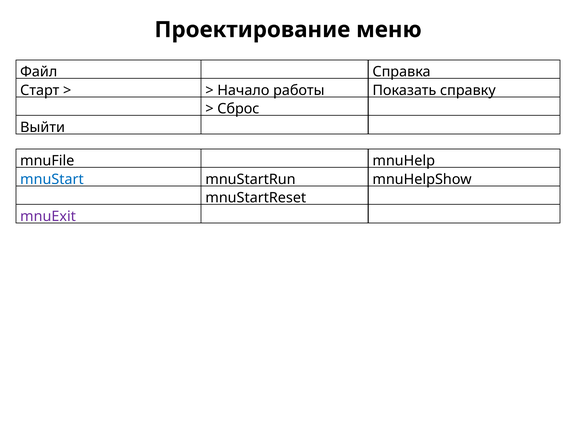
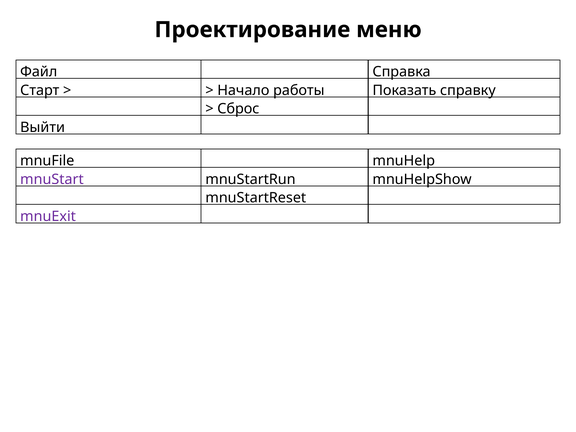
mnuStart colour: blue -> purple (52, 179)
